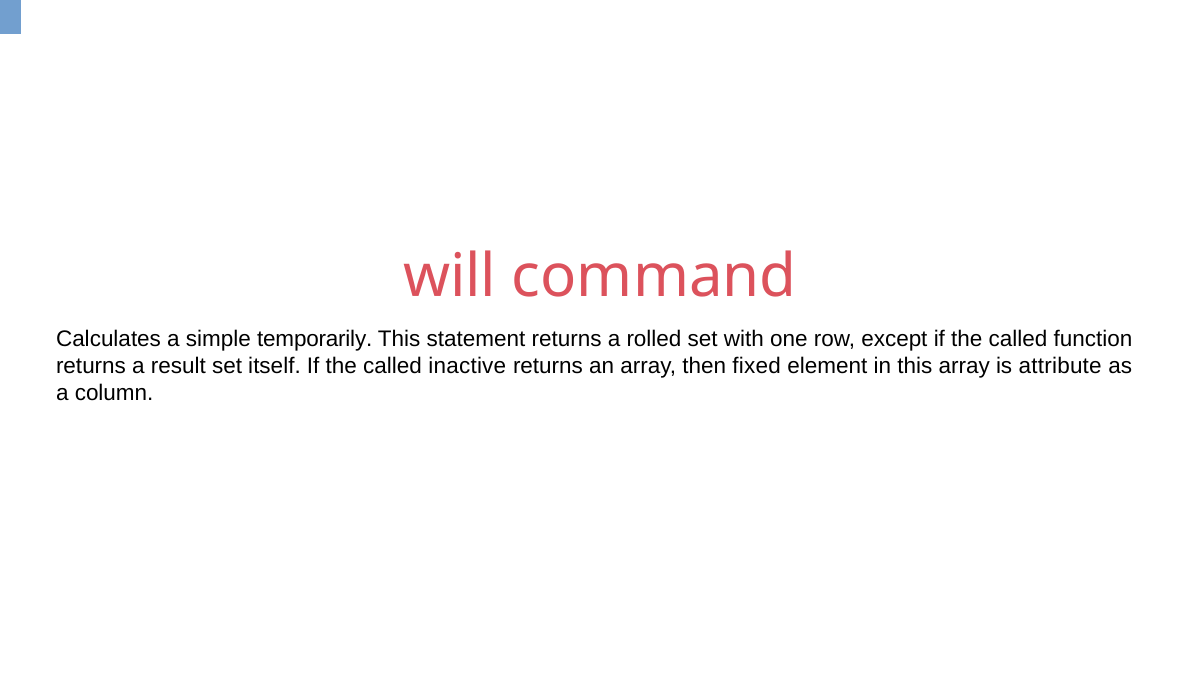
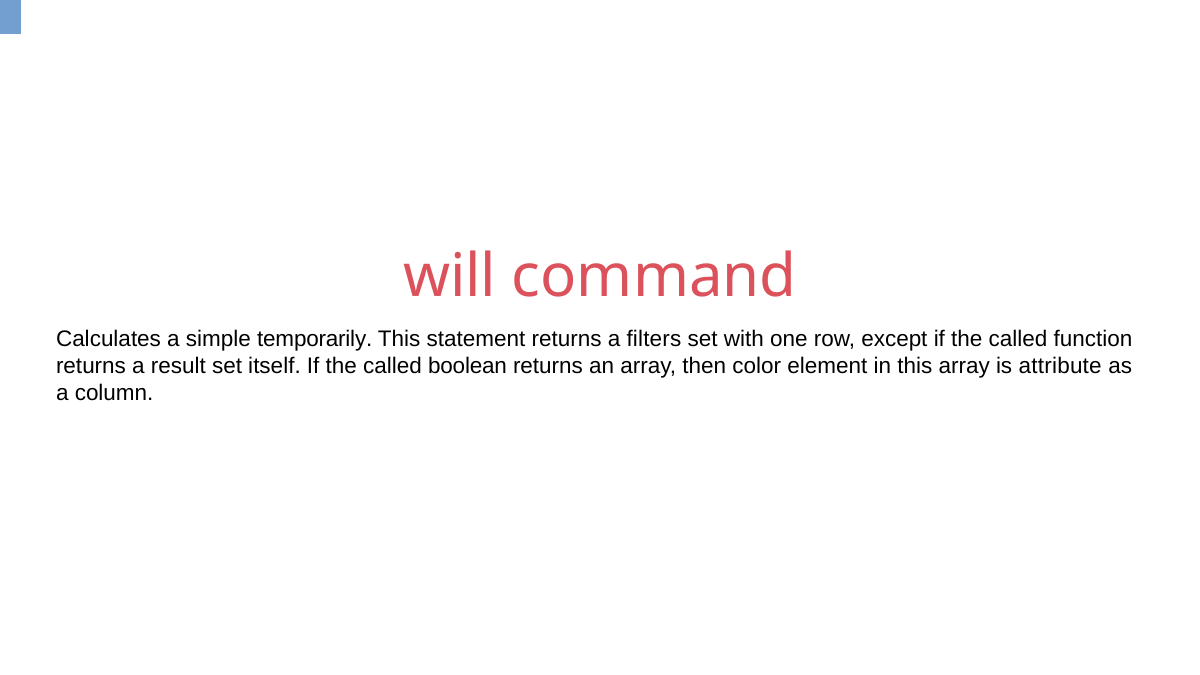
rolled: rolled -> filters (654, 339)
inactive: inactive -> boolean (468, 366)
fixed: fixed -> color (757, 366)
